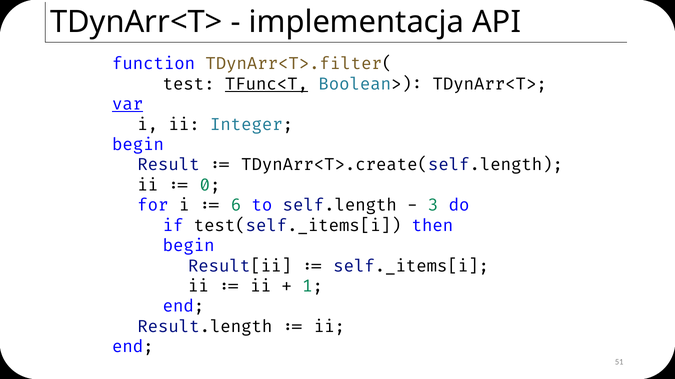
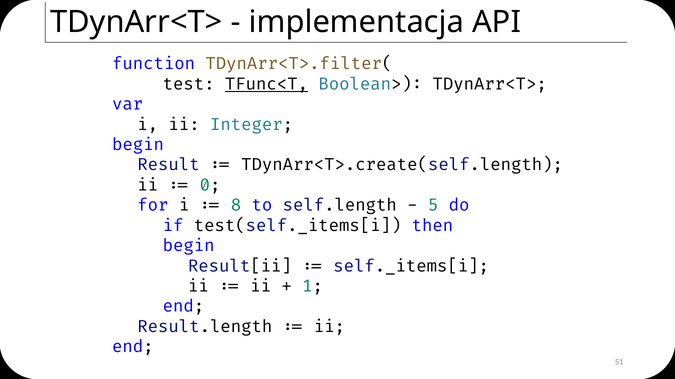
var underline: present -> none (128, 104)
6: 6 -> 8 (236, 206)
3: 3 -> 5 (433, 206)
